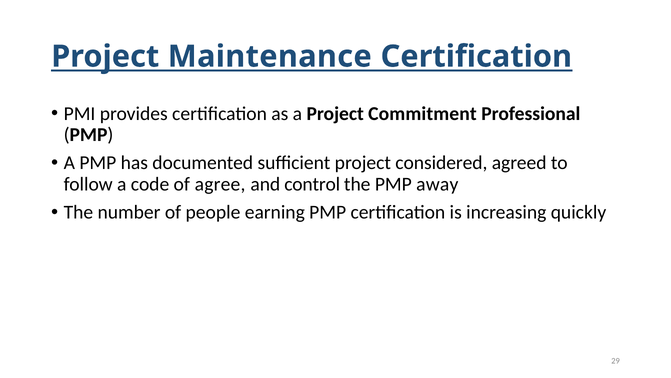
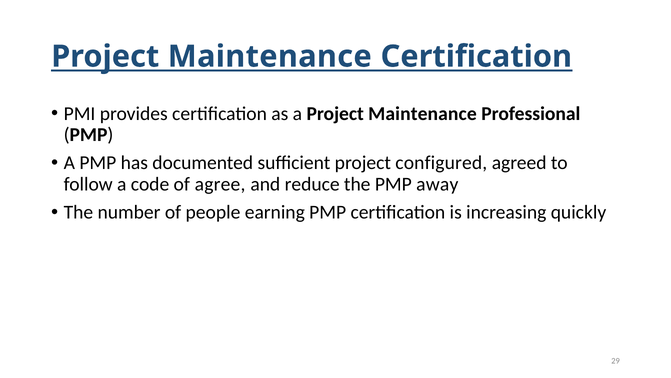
a Project Commitment: Commitment -> Maintenance (422, 113)
considered: considered -> configured (441, 163)
control: control -> reduce (312, 184)
